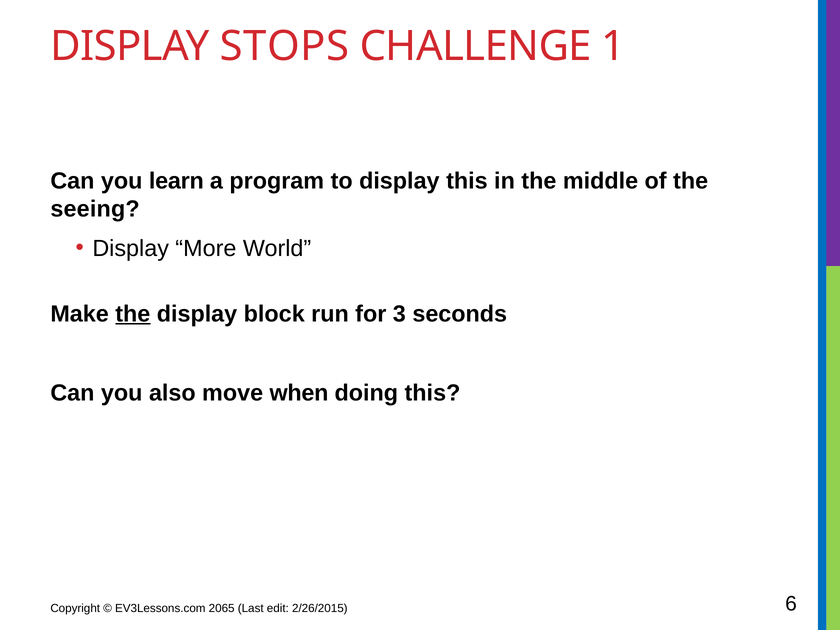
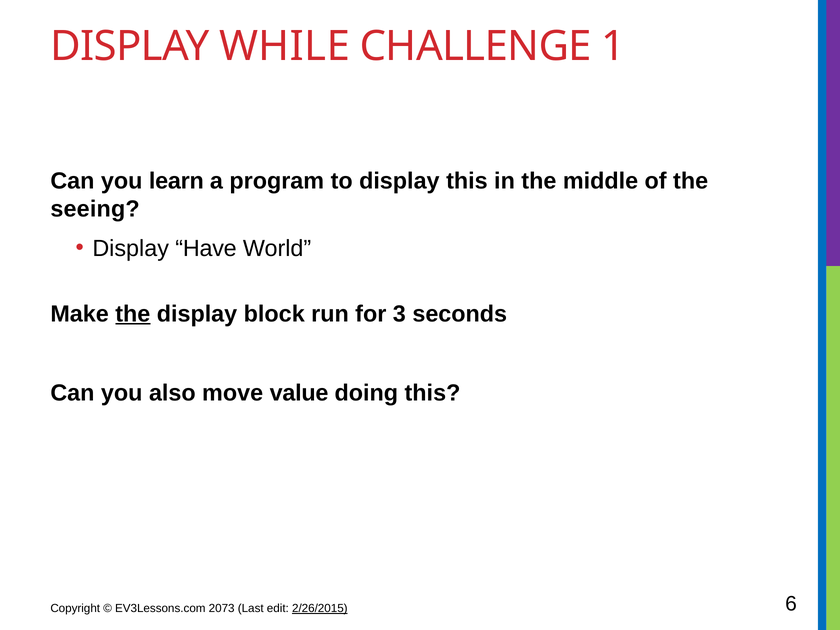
STOPS: STOPS -> WHILE (285, 46)
More: More -> Have (206, 249)
when: when -> value (299, 393)
2065: 2065 -> 2073 (222, 608)
2/26/2015 underline: none -> present (320, 608)
